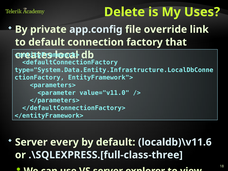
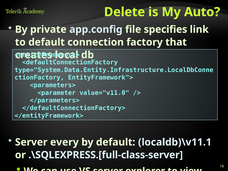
Uses: Uses -> Auto (202, 12)
override: override -> specifies (166, 29)
localdb)\v11.6: localdb)\v11.6 -> localdb)\v11.1 (175, 142)
.\SQLEXPRESS.[full-class-three: .\SQLEXPRESS.[full-class-three -> .\SQLEXPRESS.[full-class-server (106, 155)
